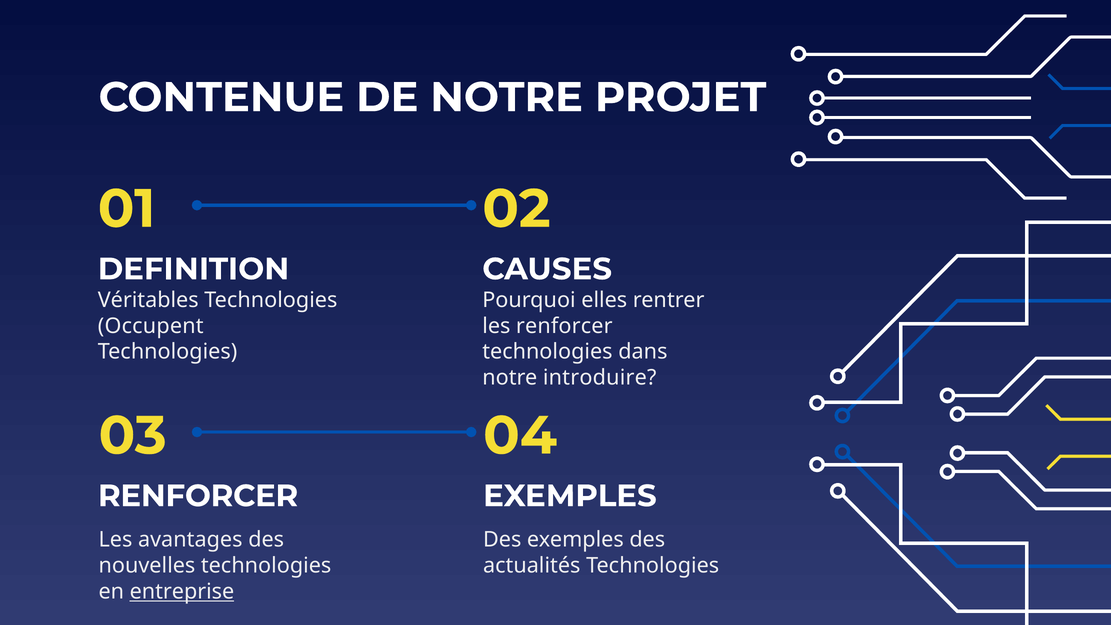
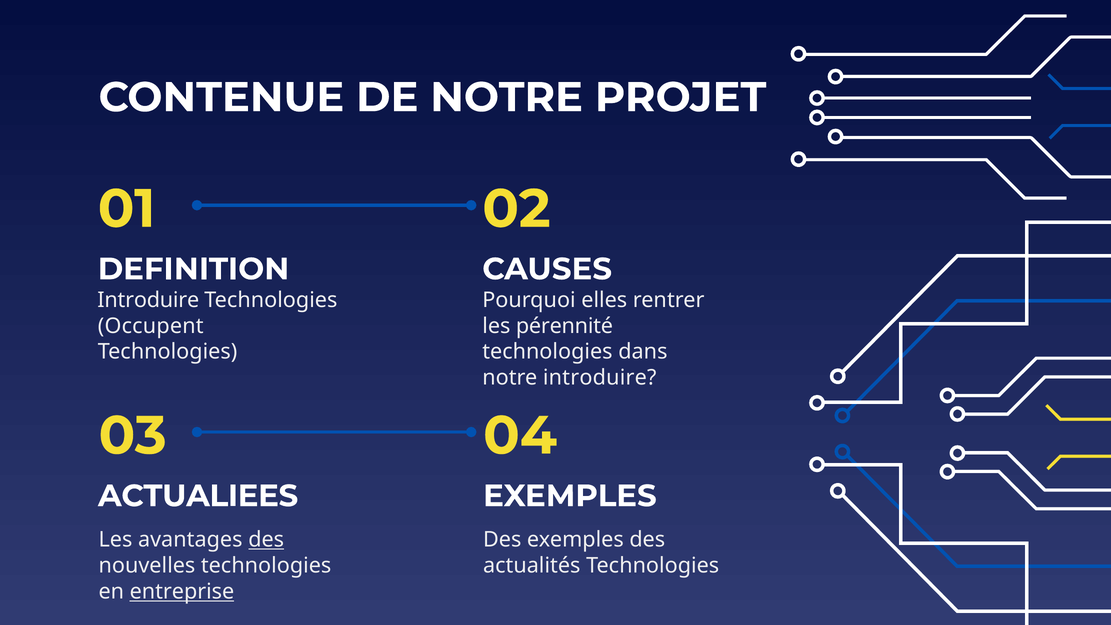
Véritables: Véritables -> Introduire (148, 300)
les renforcer: renforcer -> pérennité (564, 326)
RENFORCER: RENFORCER -> ACTUALIEES (198, 496)
des underline: none -> present (266, 540)
